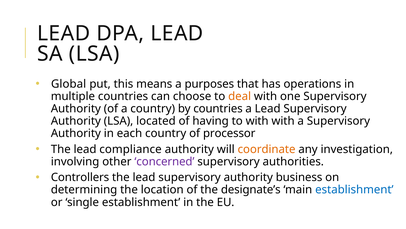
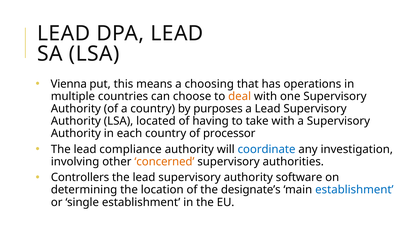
Global: Global -> Vienna (69, 84)
purposes: purposes -> choosing (209, 84)
by countries: countries -> purposes (218, 108)
to with: with -> take (257, 121)
coordinate colour: orange -> blue (267, 149)
concerned colour: purple -> orange (164, 161)
business: business -> software (299, 177)
